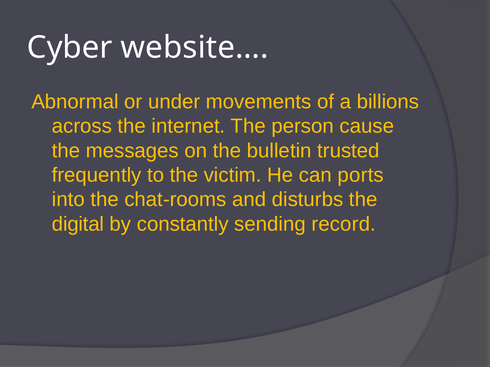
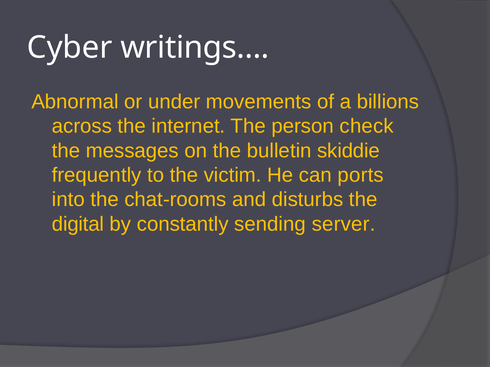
website…: website… -> writings… (195, 48)
cause: cause -> check (367, 126)
trusted: trusted -> skiddie (349, 151)
record: record -> server (344, 224)
